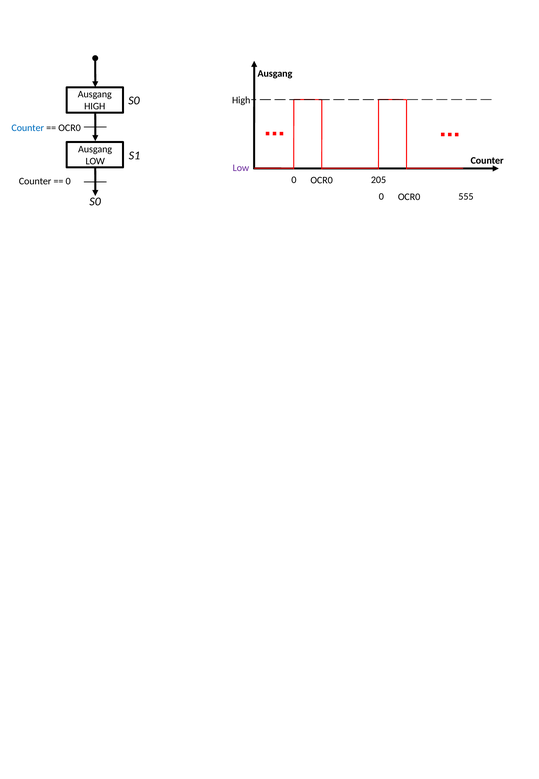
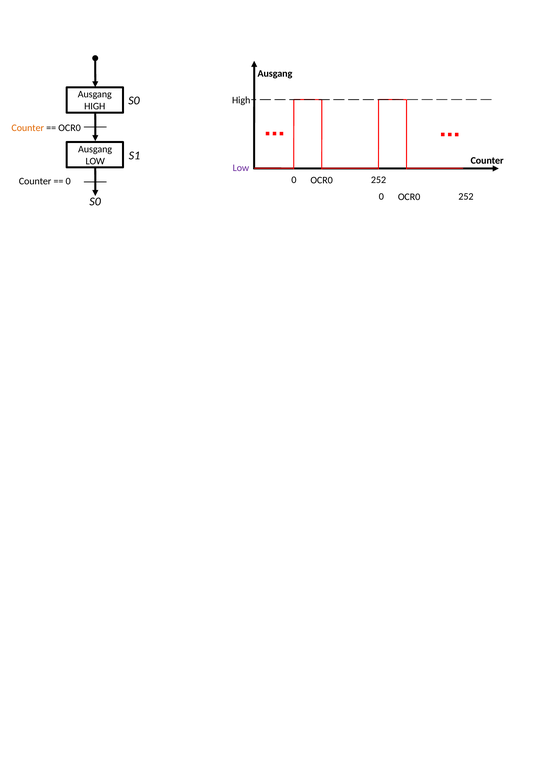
Counter colour: blue -> orange (28, 128)
205: 205 -> 252 (379, 180)
555: 555 -> 252 (466, 197)
